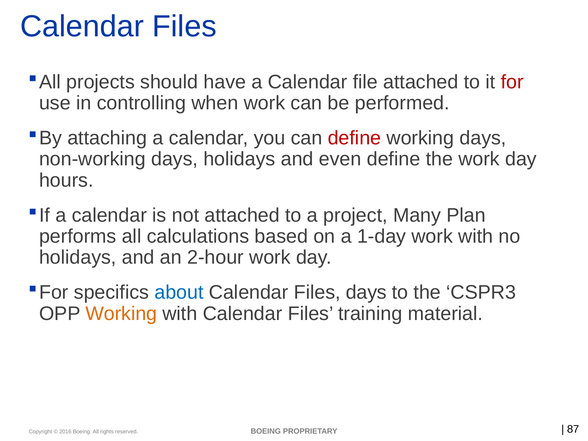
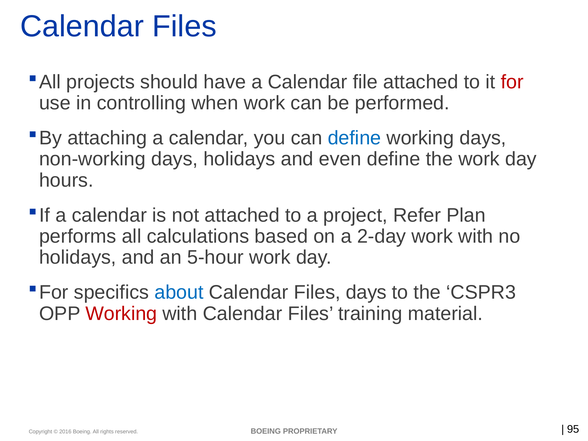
define colour: red -> blue (354, 138)
Many: Many -> Refer (417, 215)
1-day: 1-day -> 2-day (382, 236)
2-hour: 2-hour -> 5-hour (216, 258)
Working colour: orange -> red (121, 314)
87: 87 -> 95 (573, 429)
